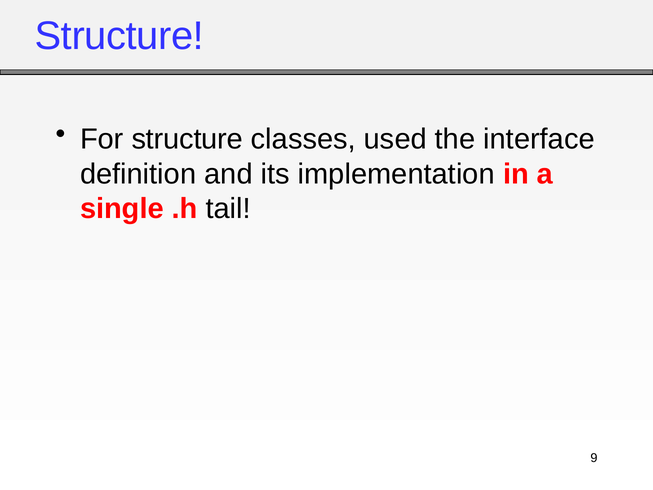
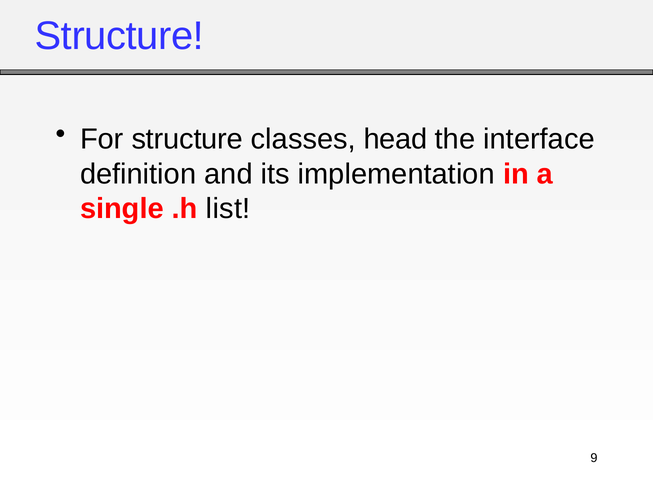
used: used -> head (395, 139)
tail: tail -> list (228, 209)
